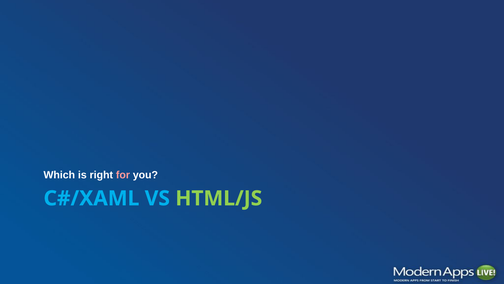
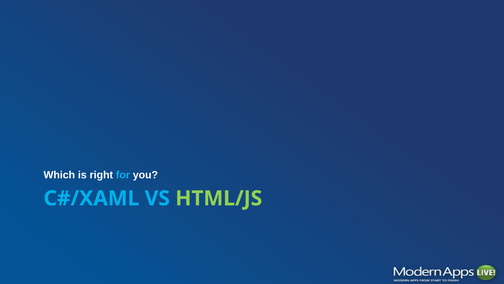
for colour: pink -> light blue (123, 175)
